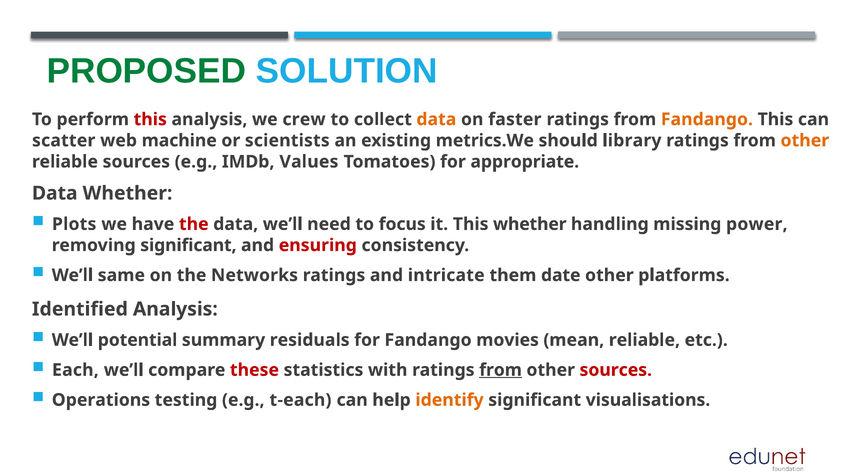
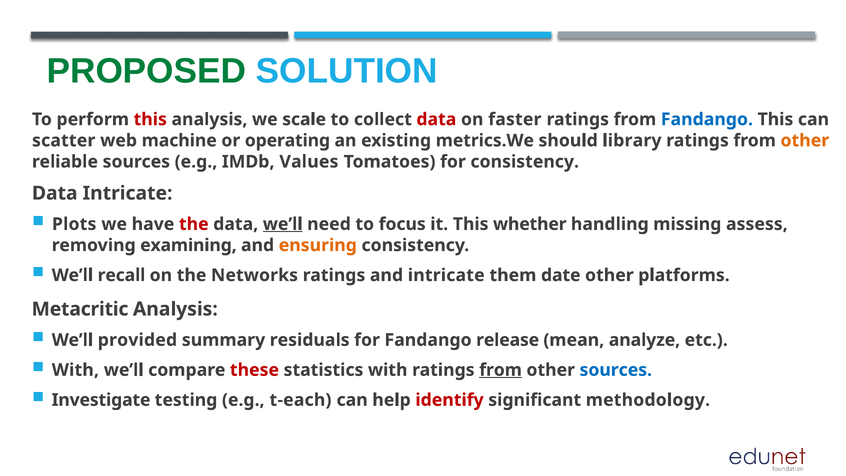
crew: crew -> scale (304, 119)
data colour: orange -> red (436, 119)
Fandango colour: orange -> blue (707, 119)
scientists: scientists -> operating (287, 141)
for appropriate: appropriate -> consistency (525, 162)
Data Whether: Whether -> Intricate (128, 193)
we’ll underline: none -> present (283, 224)
power: power -> assess (757, 224)
removing significant: significant -> examining (188, 245)
ensuring colour: red -> orange (318, 245)
same: same -> recall (121, 275)
Identified: Identified -> Metacritic (80, 309)
potential: potential -> provided (137, 340)
movies: movies -> release (508, 340)
mean reliable: reliable -> analyze (644, 340)
Each: Each -> With (75, 370)
sources colour: red -> blue (616, 370)
Operations: Operations -> Investigate (101, 400)
identify colour: orange -> red (449, 400)
visualisations: visualisations -> methodology (648, 400)
